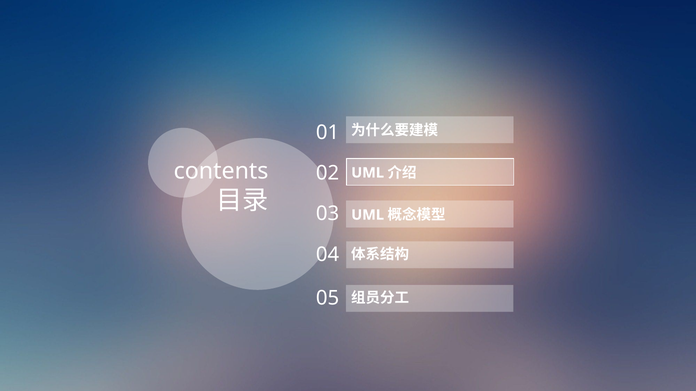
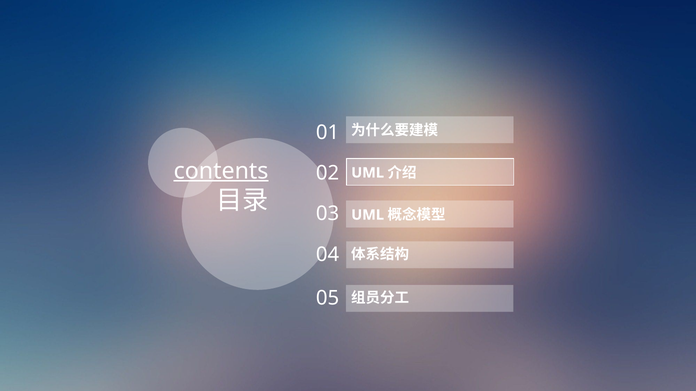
contents underline: none -> present (221, 171)
